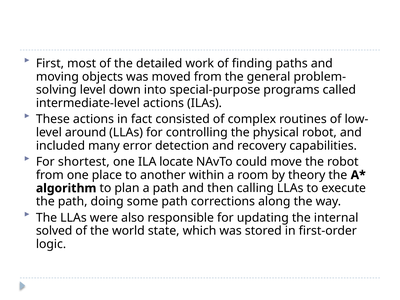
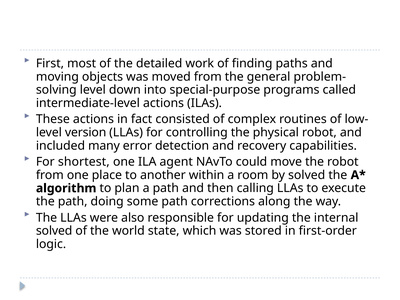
around: around -> version (86, 132)
locate: locate -> agent (176, 162)
by theory: theory -> solved (307, 175)
